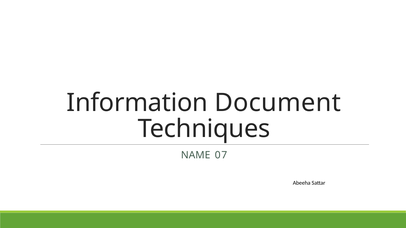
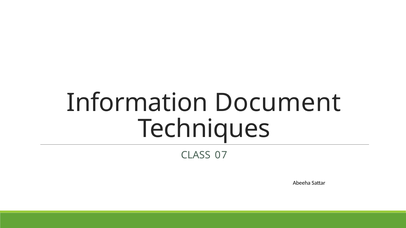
NAME: NAME -> CLASS (196, 155)
